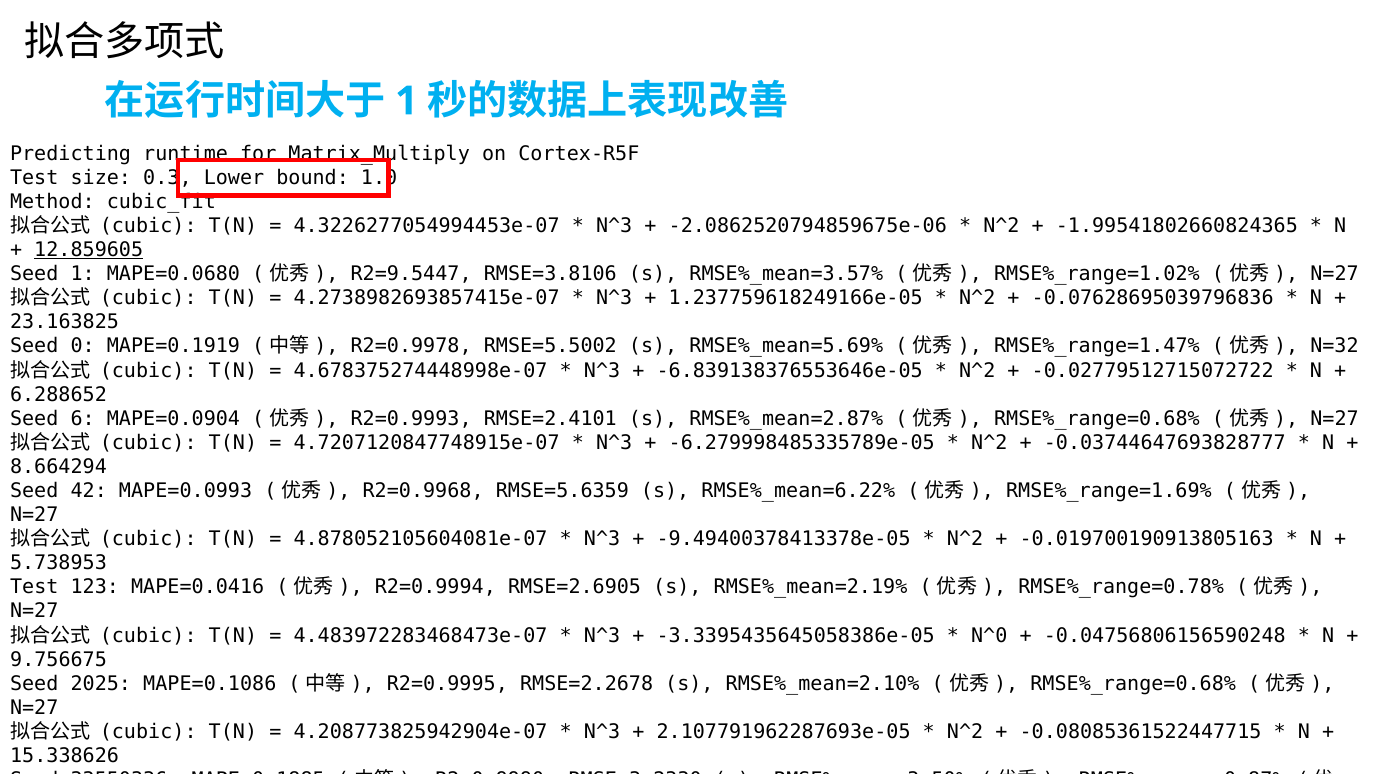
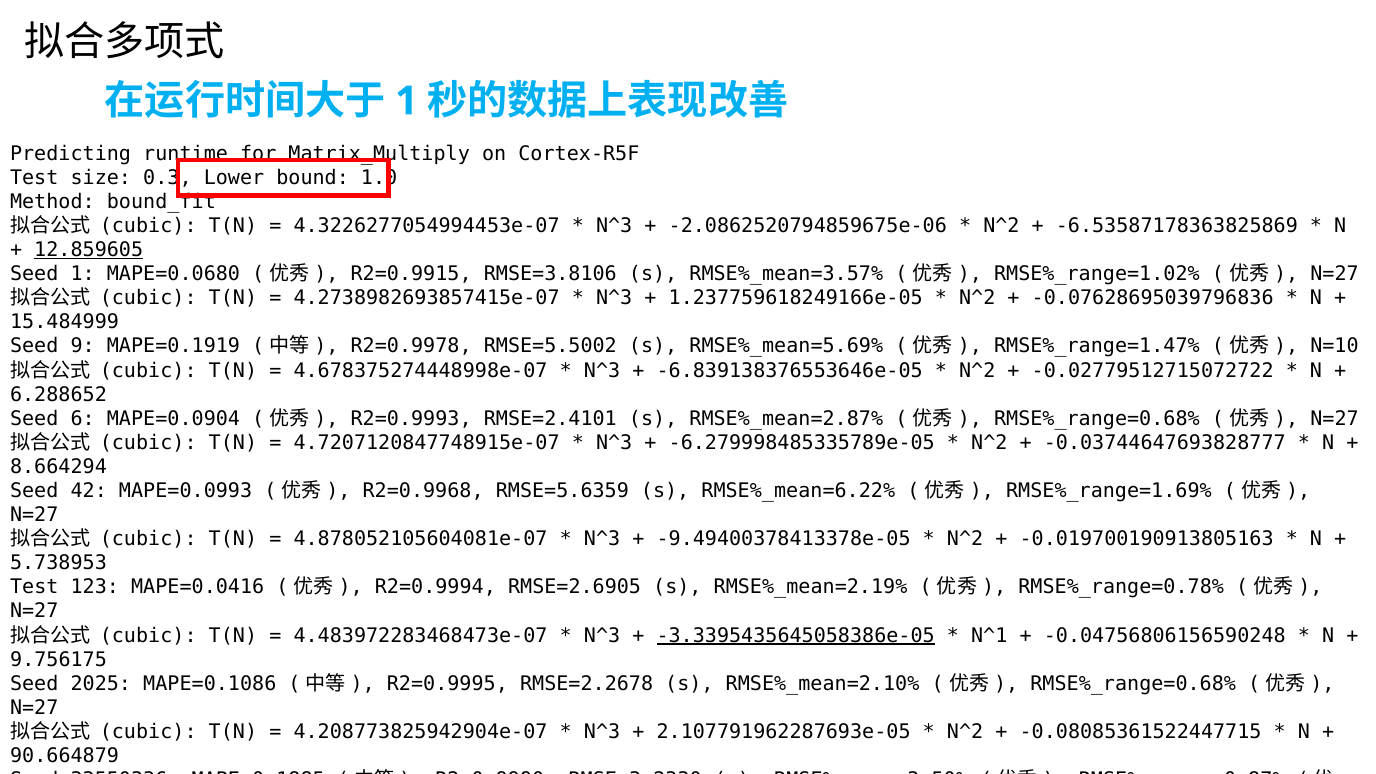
cubic_fit: cubic_fit -> bound_fit (161, 202)
-1.99541802660824365: -1.99541802660824365 -> -6.53587178363825869 (1177, 226)
R2=9.5447: R2=9.5447 -> R2=0.9915 (411, 274)
23.163825: 23.163825 -> 15.484999 (65, 322)
0: 0 -> 9 (83, 346)
N=32: N=32 -> N=10 (1334, 346)
-3.3395435645058386e-05 underline: none -> present (796, 635)
N^0: N^0 -> N^1 (989, 635)
9.756675: 9.756675 -> 9.756175 (59, 659)
15.338626: 15.338626 -> 90.664879 (65, 756)
